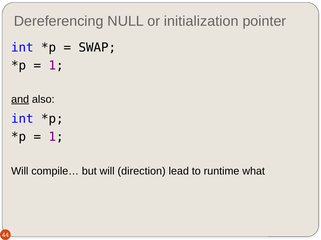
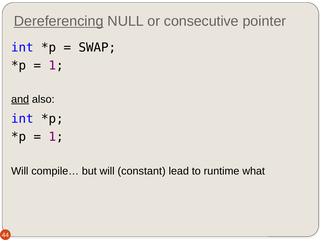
Dereferencing underline: none -> present (59, 21)
initialization: initialization -> consecutive (201, 21)
direction: direction -> constant (142, 172)
